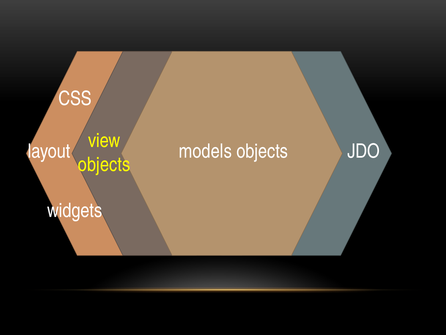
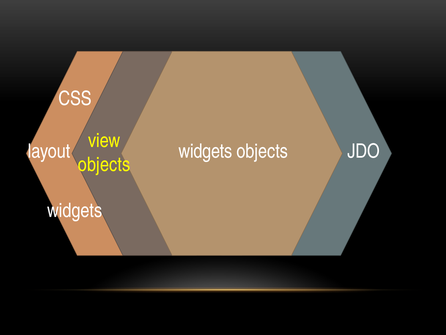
models: models -> widgets (205, 151)
